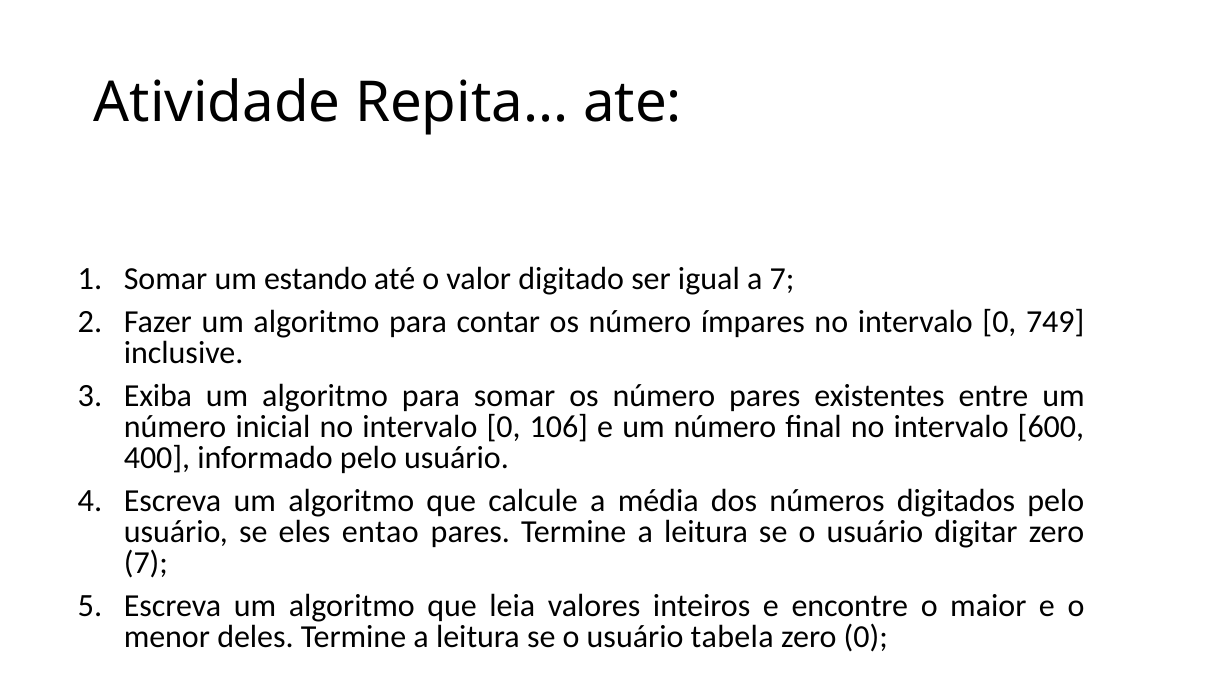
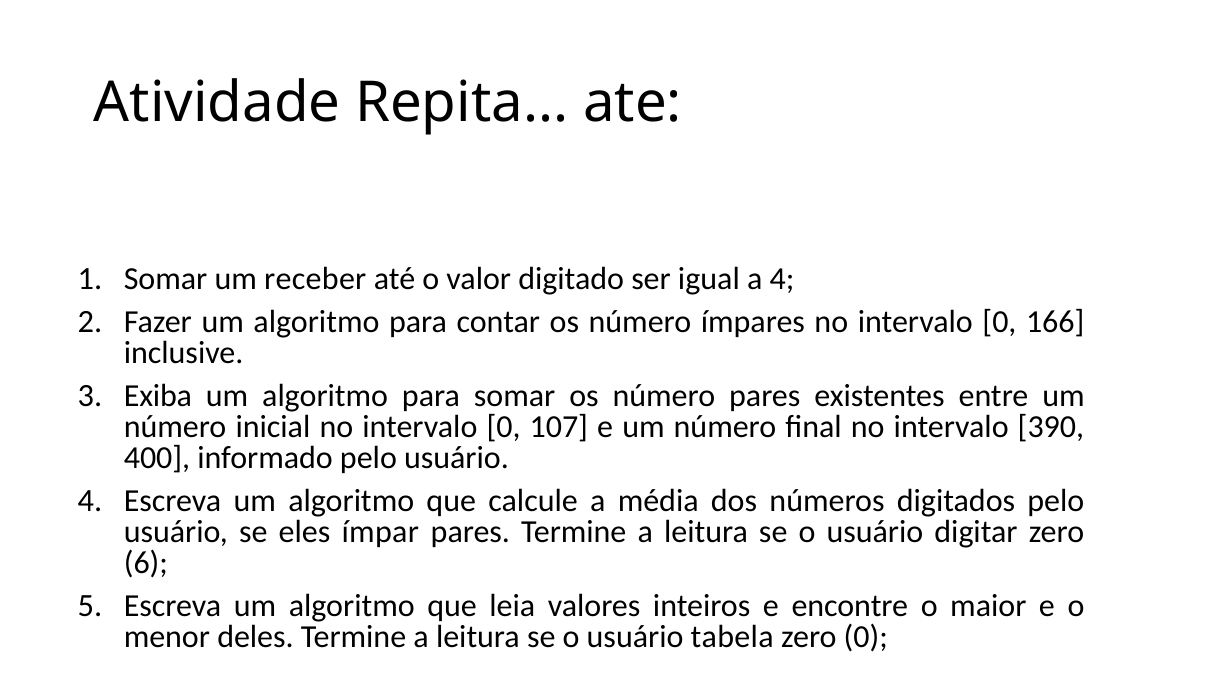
estando: estando -> receber (315, 279)
a 7: 7 -> 4 (782, 279)
749: 749 -> 166 (1055, 322)
106: 106 -> 107 (559, 427)
600: 600 -> 390 (1051, 427)
entao: entao -> ímpar (380, 532)
7: 7 -> 6 (146, 563)
